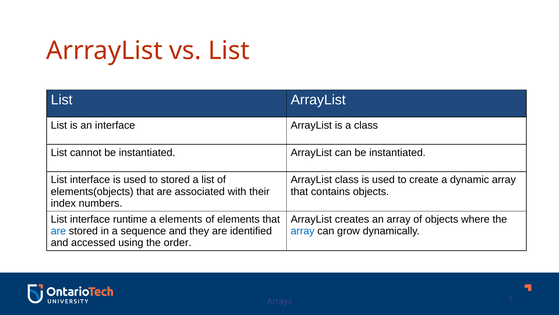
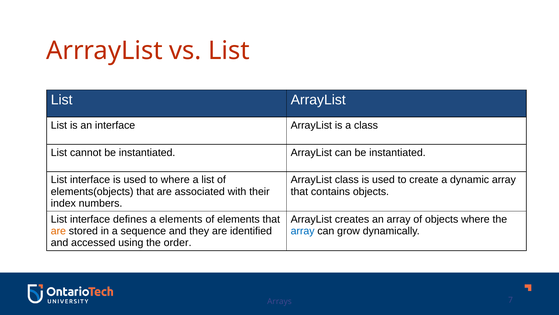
to stored: stored -> where (175, 180)
runtime: runtime -> defines (130, 219)
are colour: blue -> orange (58, 231)
